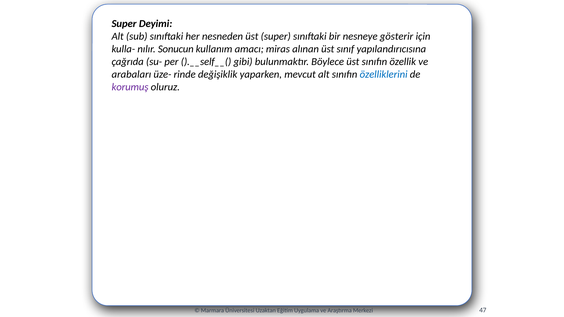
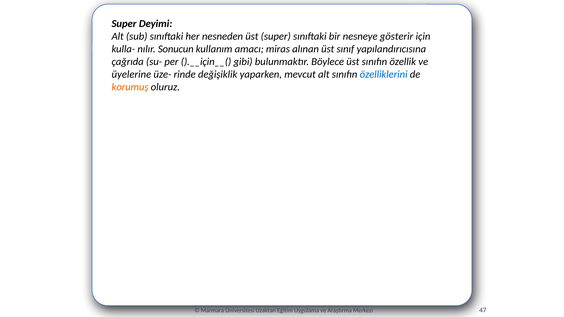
).__self__(: ).__self__( -> ).__için__( (206, 62)
arabaları: arabaları -> üyelerine (131, 74)
korumuş colour: purple -> orange (130, 87)
